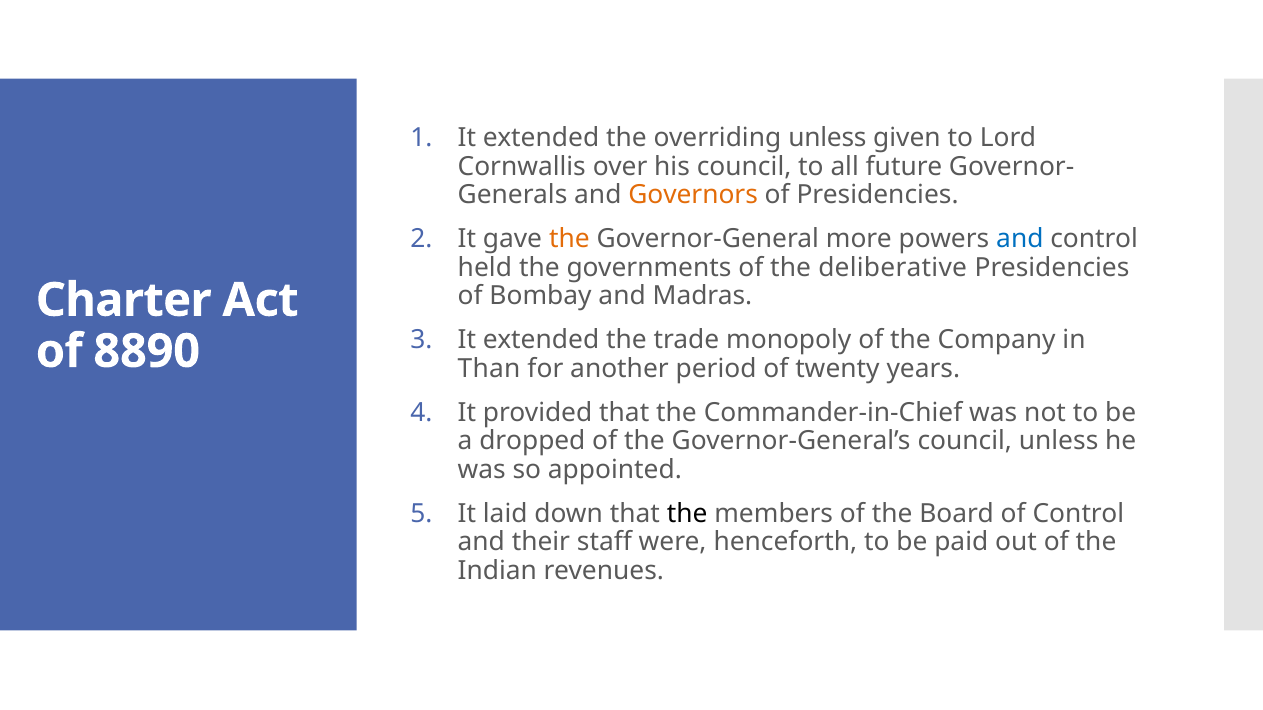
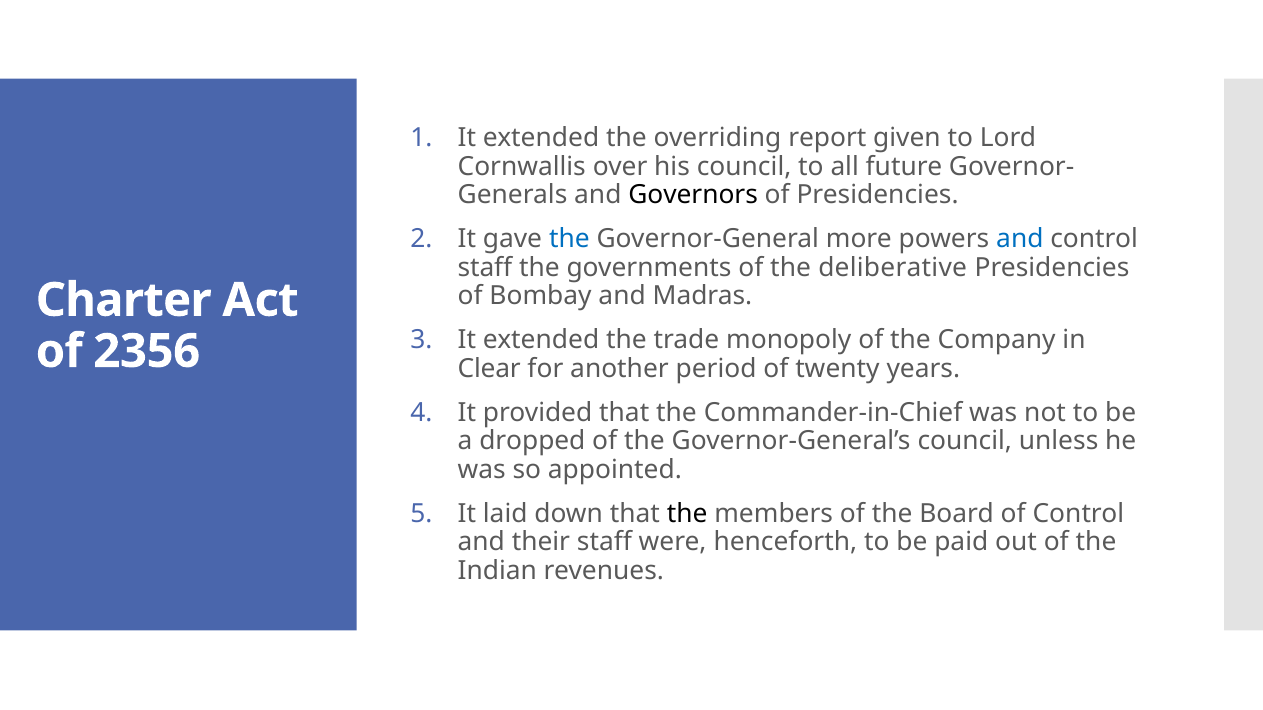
overriding unless: unless -> report (827, 138)
Governors colour: orange -> black (693, 195)
the colour: orange -> blue (569, 239)
held: held -> staff (485, 268)
8890: 8890 -> 2356 (147, 352)
Than: Than -> Clear (489, 369)
